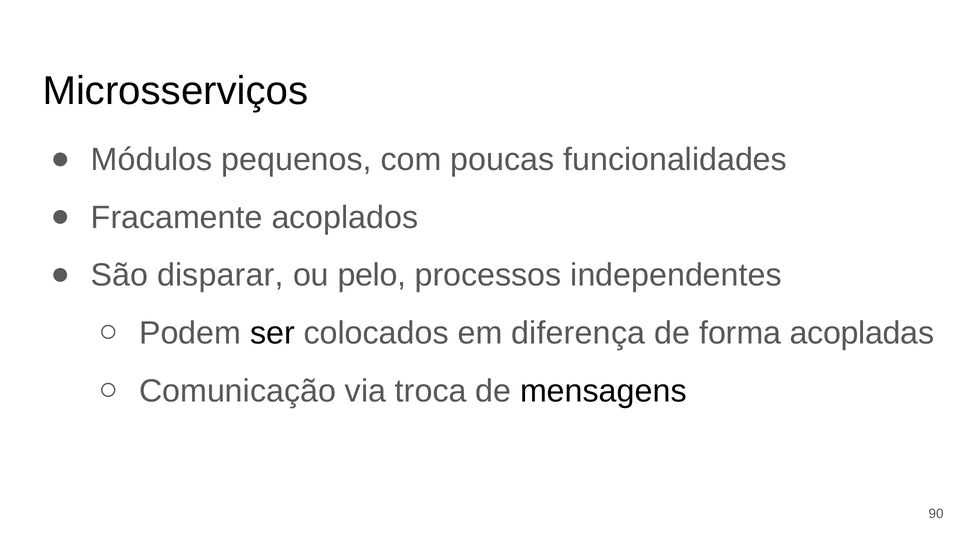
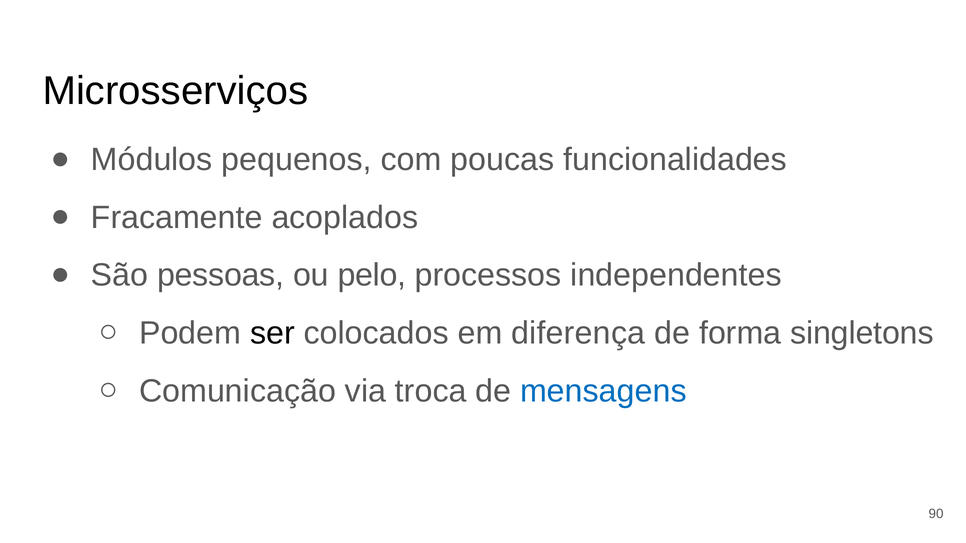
disparar: disparar -> pessoas (221, 276)
acopladas: acopladas -> singletons (862, 333)
mensagens colour: black -> blue (603, 391)
